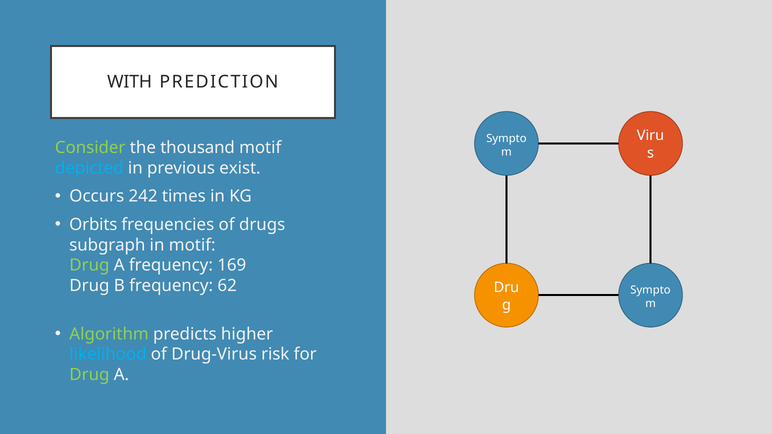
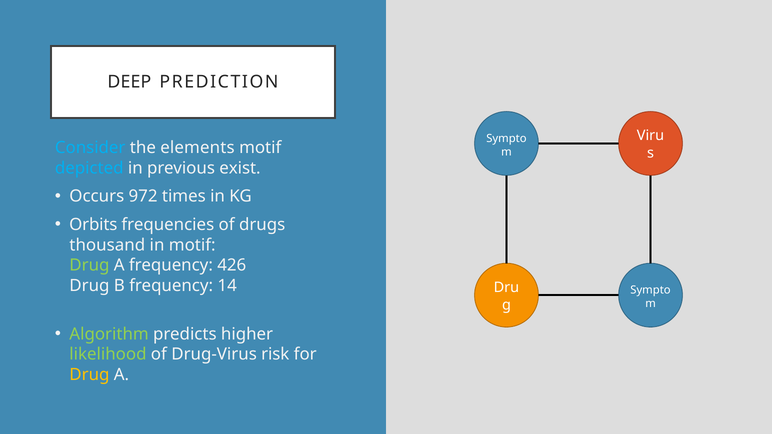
WITH: WITH -> DEEP (129, 82)
Consider colour: light green -> light blue (90, 148)
thousand: thousand -> elements (197, 148)
242: 242 -> 972 (143, 197)
subgraph: subgraph -> thousand (107, 245)
169: 169 -> 426 (232, 265)
62: 62 -> 14 (227, 286)
likelihood colour: light blue -> light green (108, 354)
Drug colour: light green -> yellow (89, 375)
